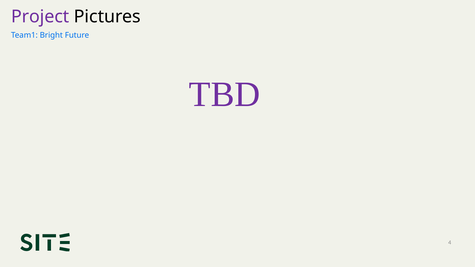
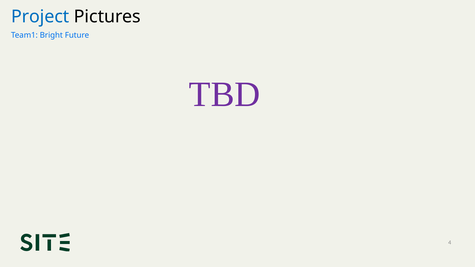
Project colour: purple -> blue (40, 17)
